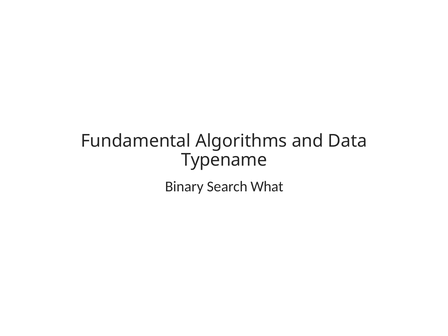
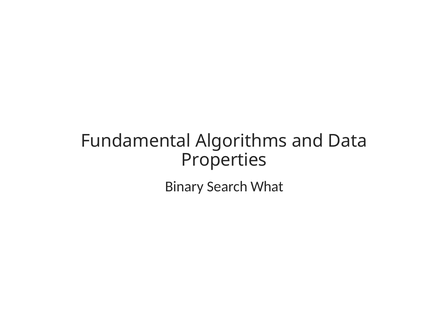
Typename: Typename -> Properties (224, 160)
